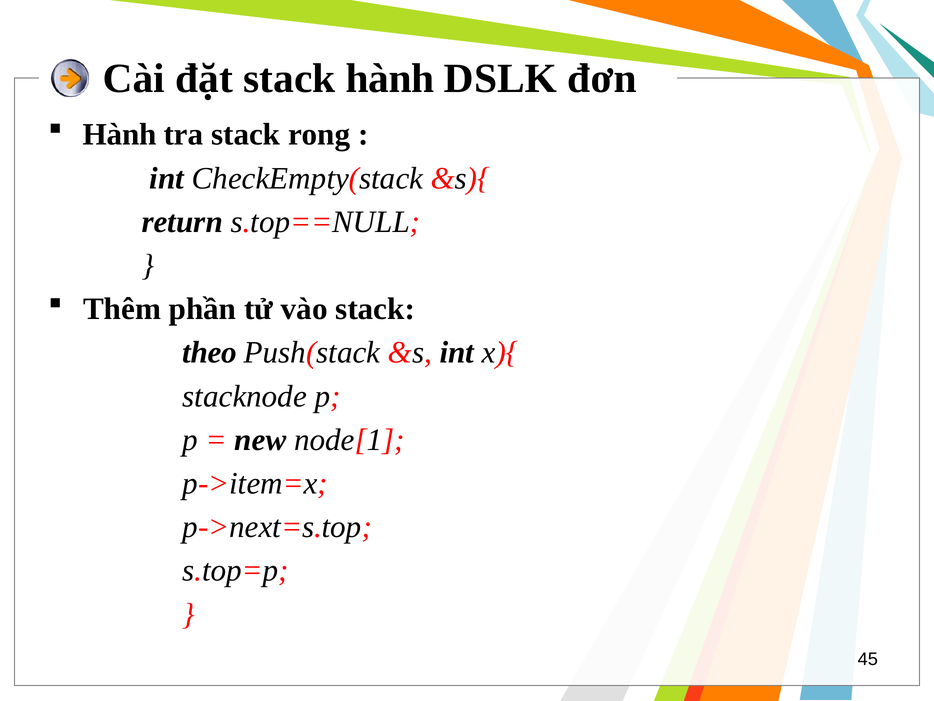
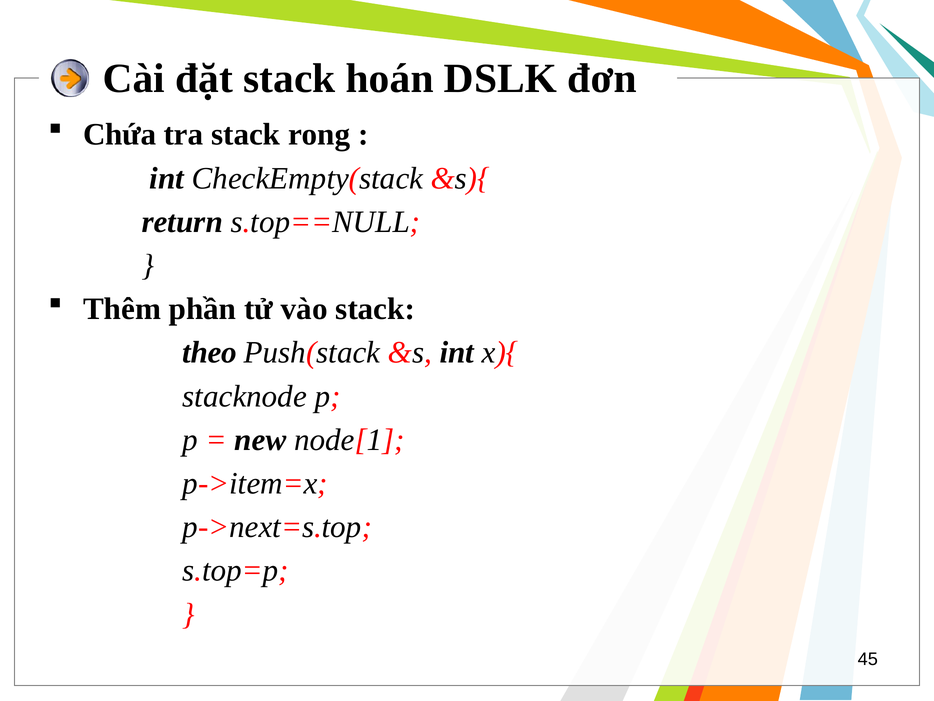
stack hành: hành -> hoán (390, 78)
Hành: Hành -> Chứa (120, 135)
